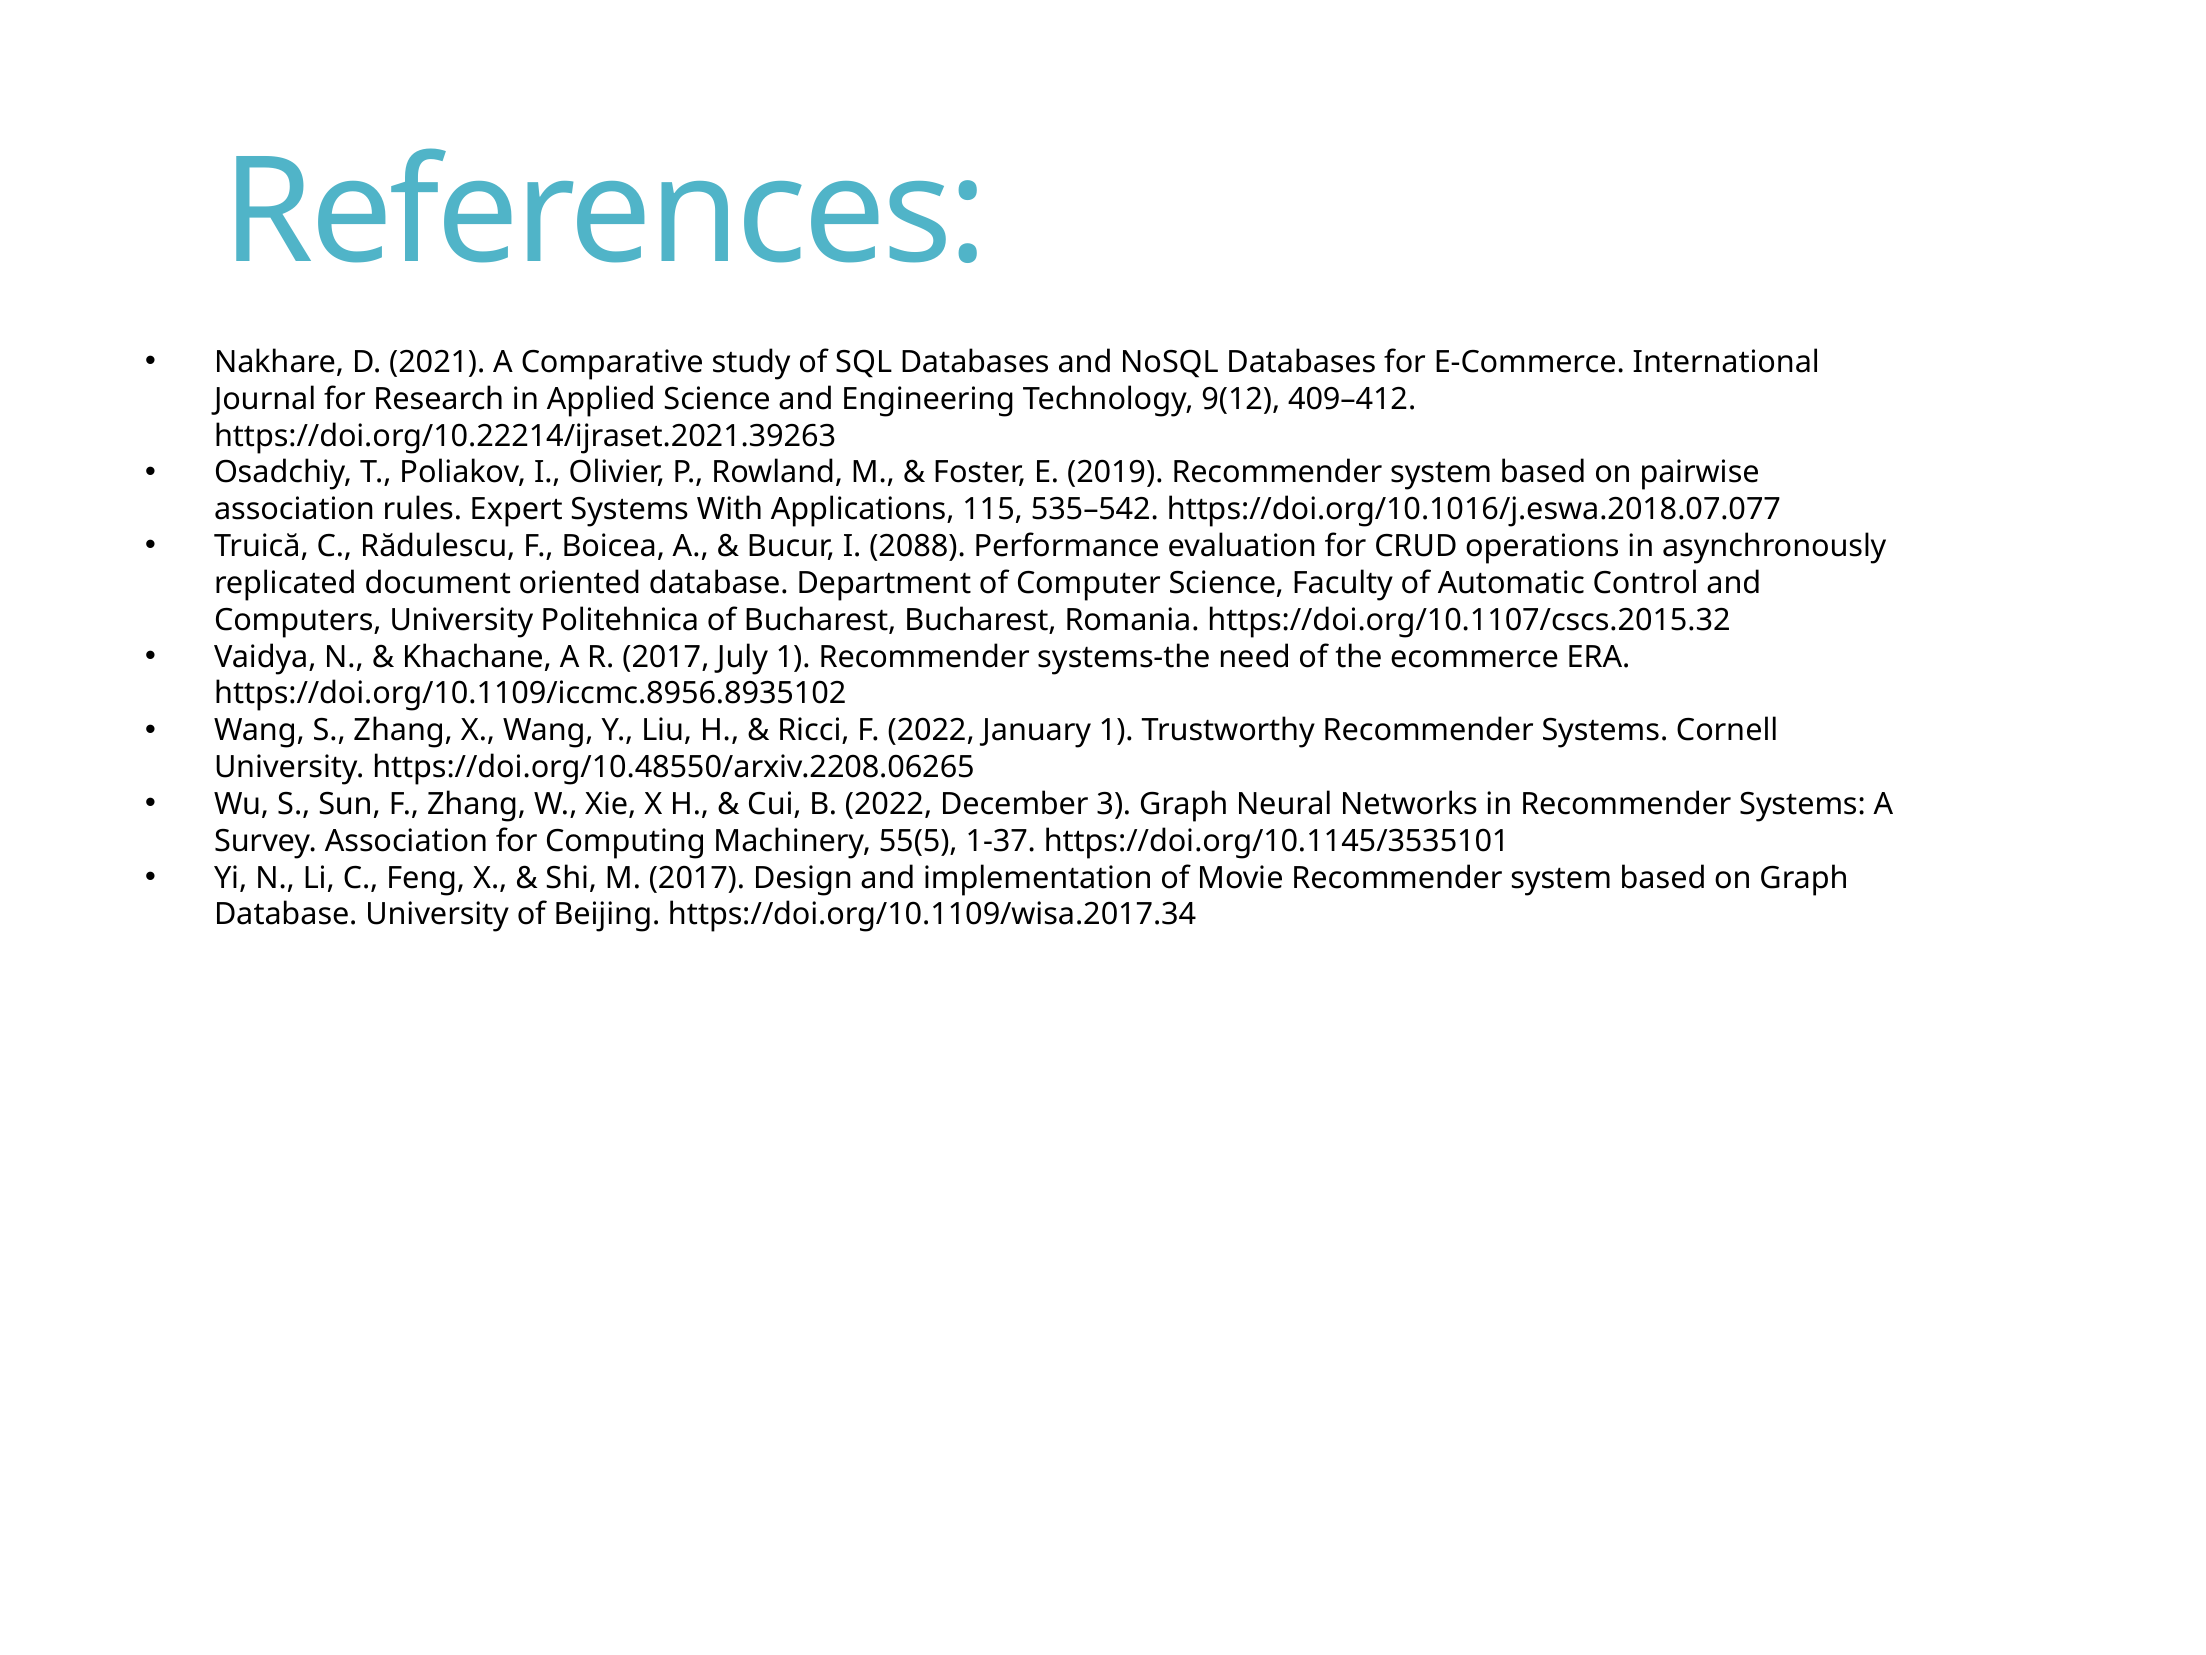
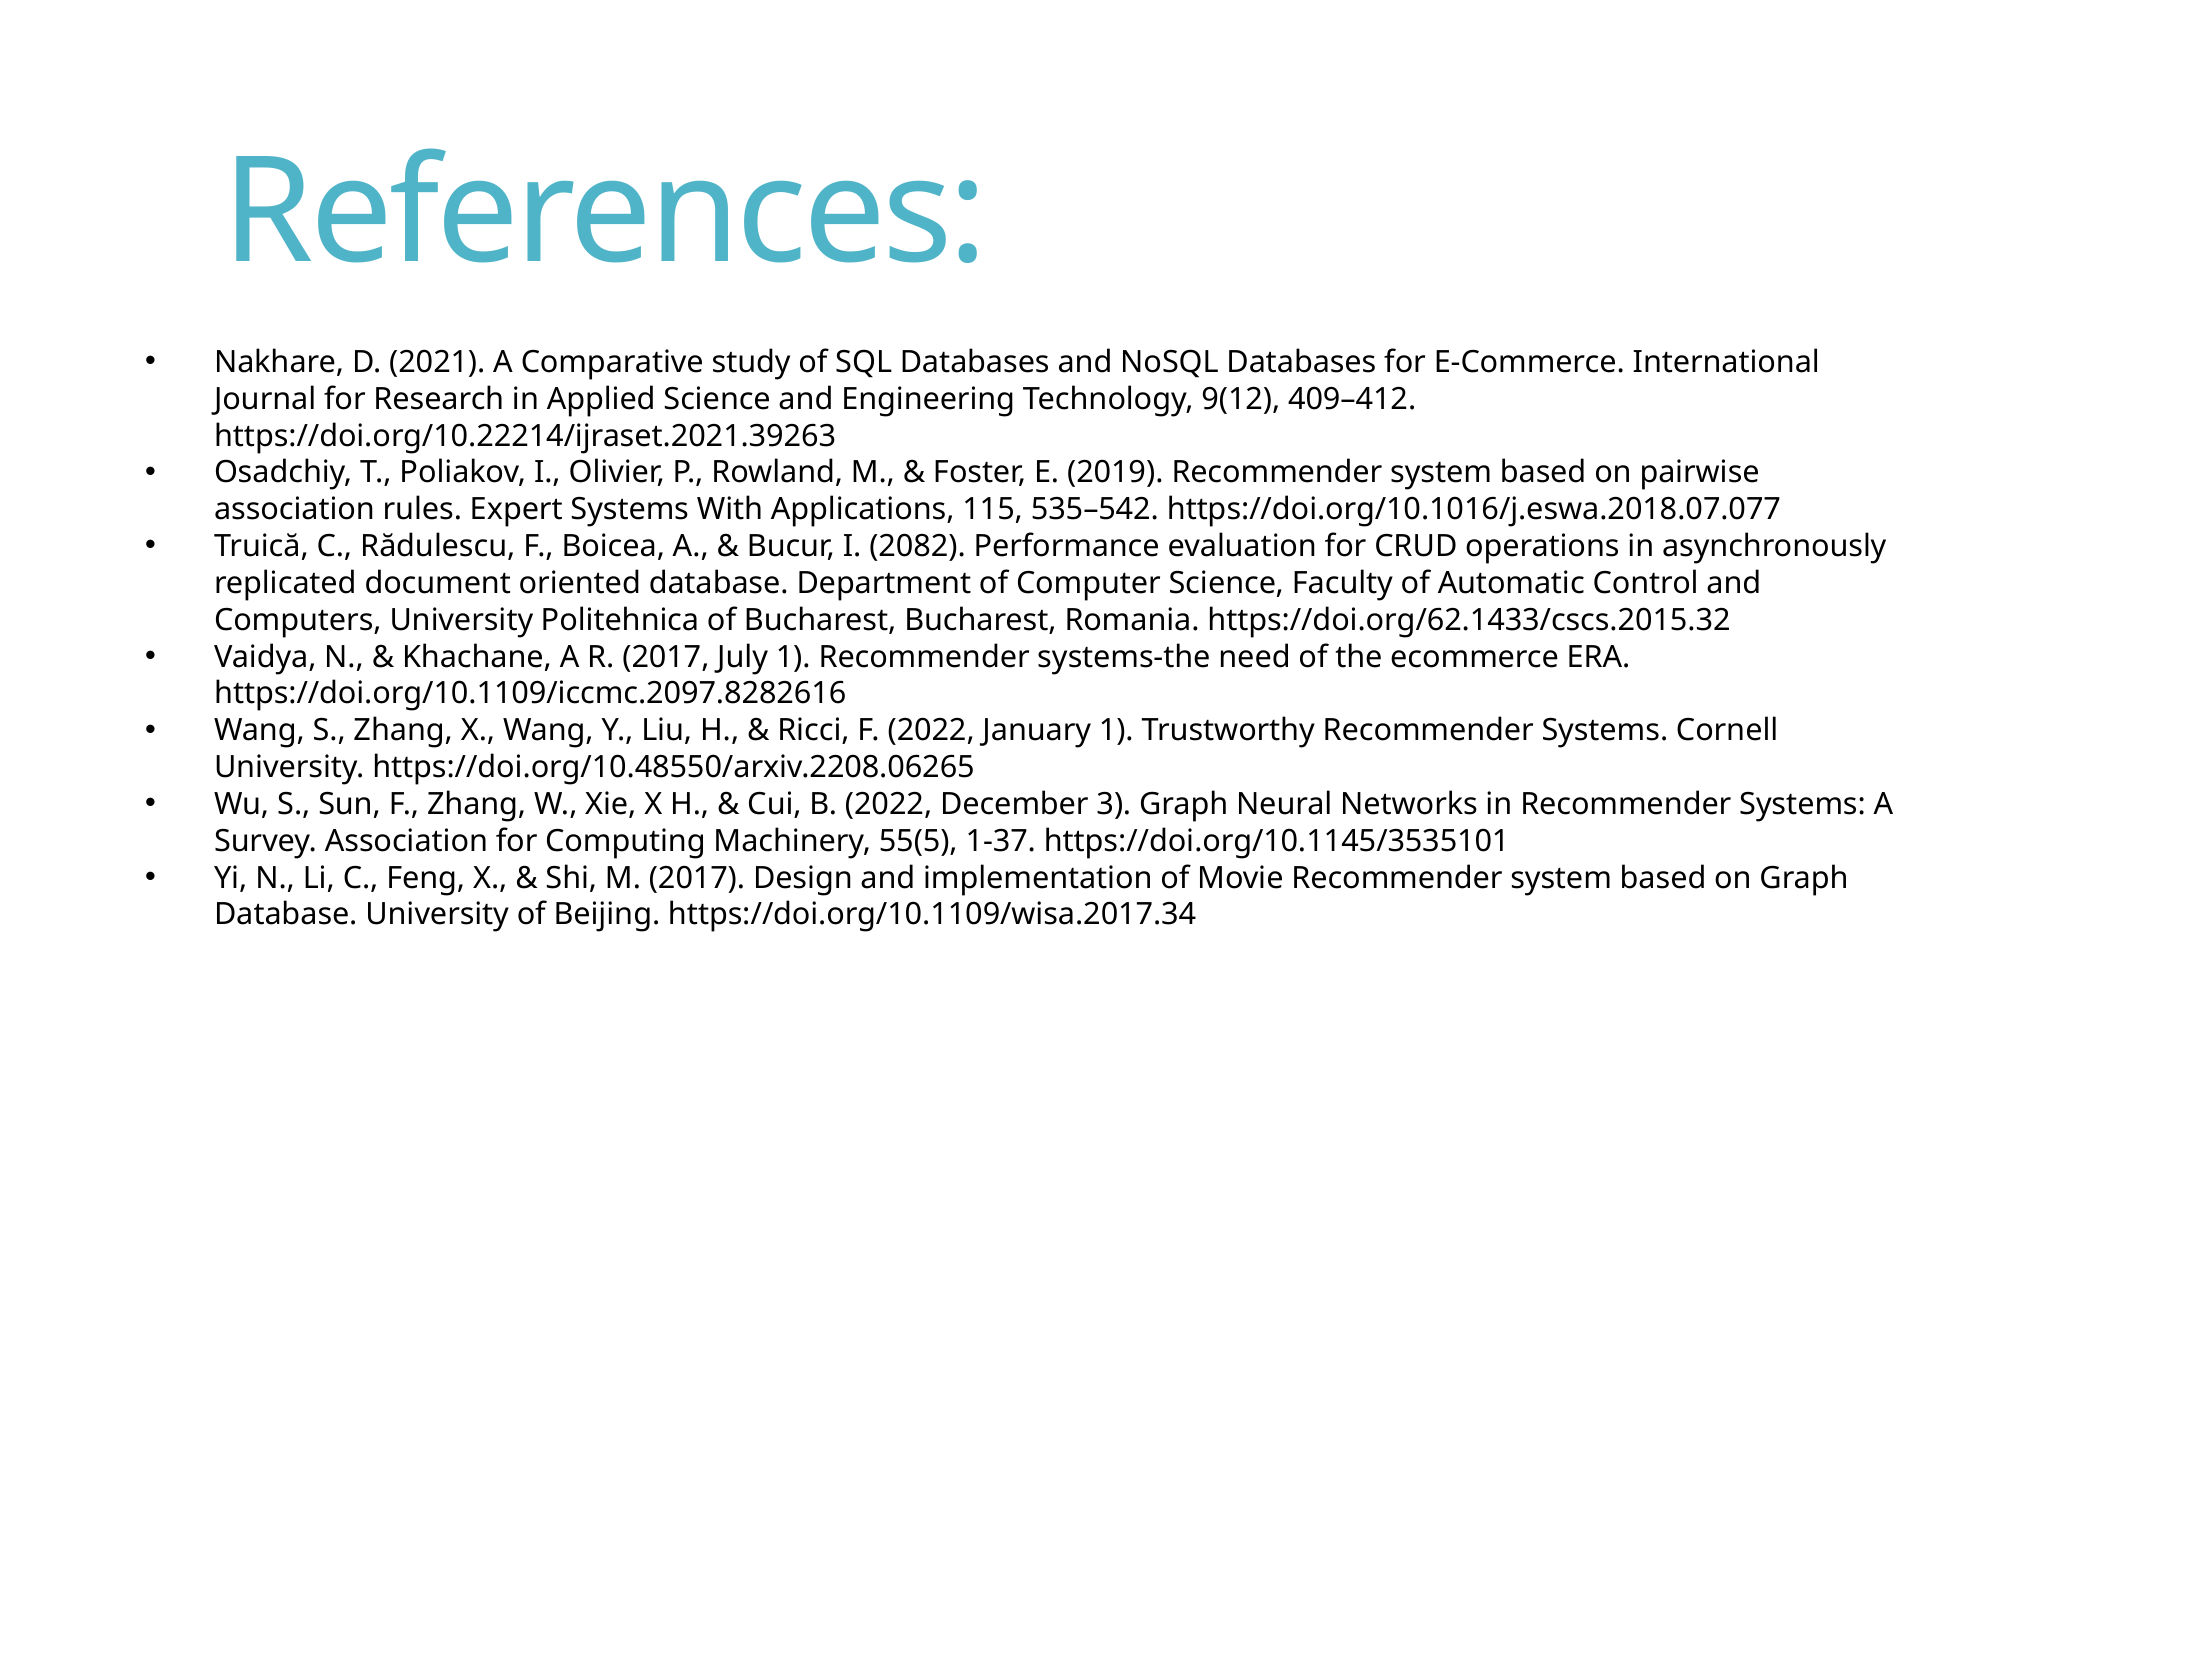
2088: 2088 -> 2082 (918, 546)
https://doi.org/10.1107/cscs.2015.32: https://doi.org/10.1107/cscs.2015.32 -> https://doi.org/62.1433/cscs.2015.32 (1469, 620)
https://doi.org/10.1109/iccmc.8956.8935102: https://doi.org/10.1109/iccmc.8956.8935102 -> https://doi.org/10.1109/iccmc.2097.8282616 (530, 694)
